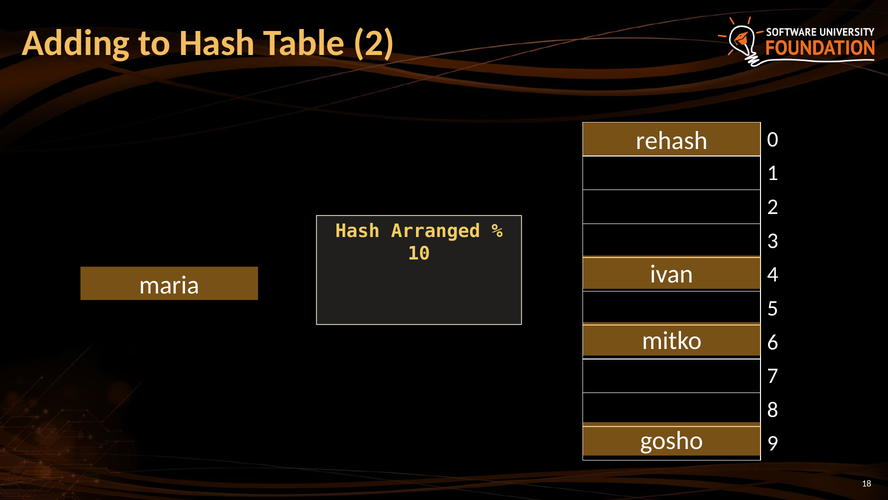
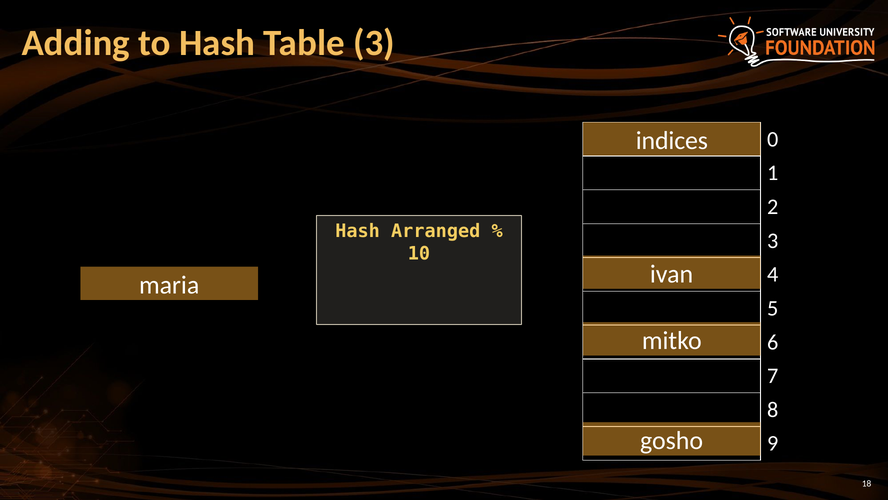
Table 2: 2 -> 3 (374, 43)
rehash: rehash -> indices (672, 141)
